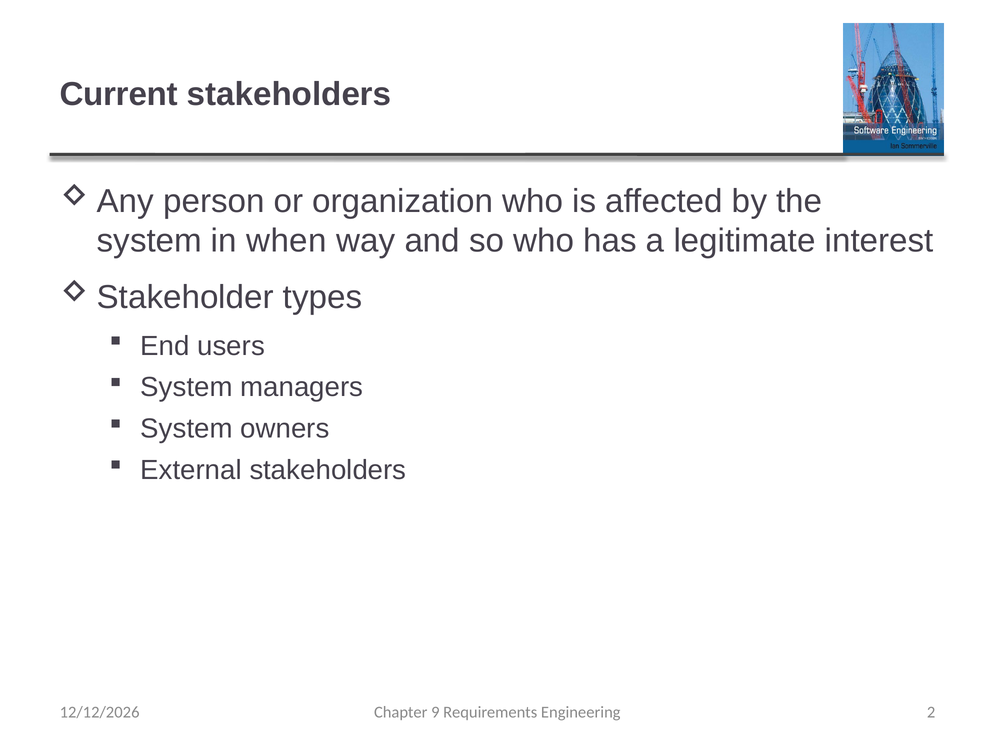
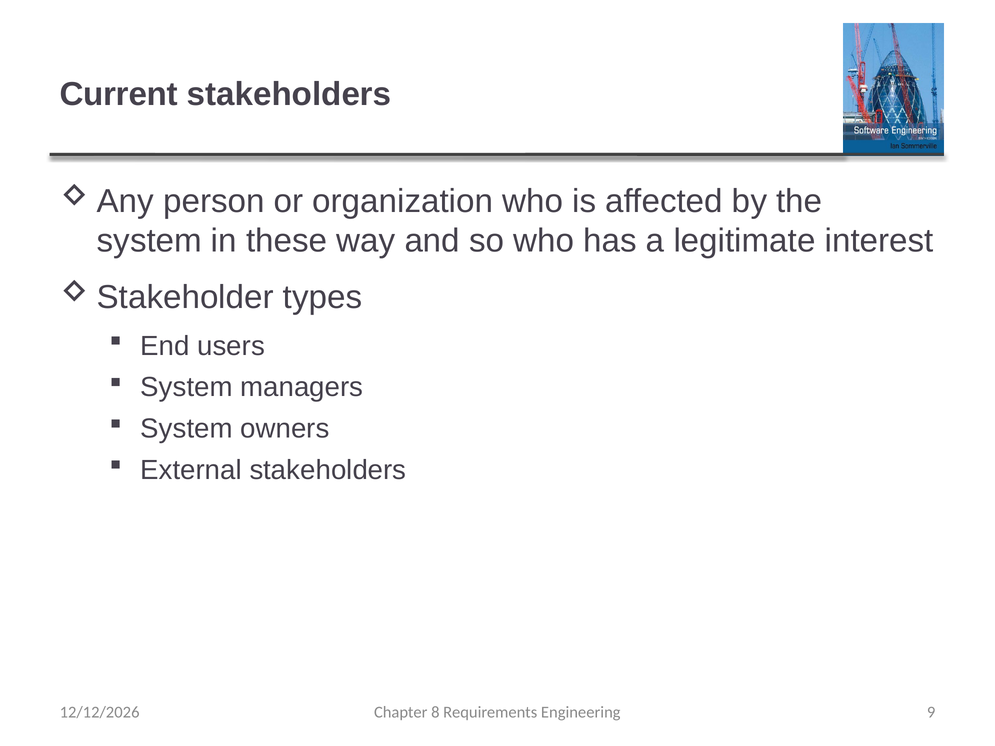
when: when -> these (287, 241)
9: 9 -> 8 (435, 713)
2: 2 -> 9 (931, 712)
